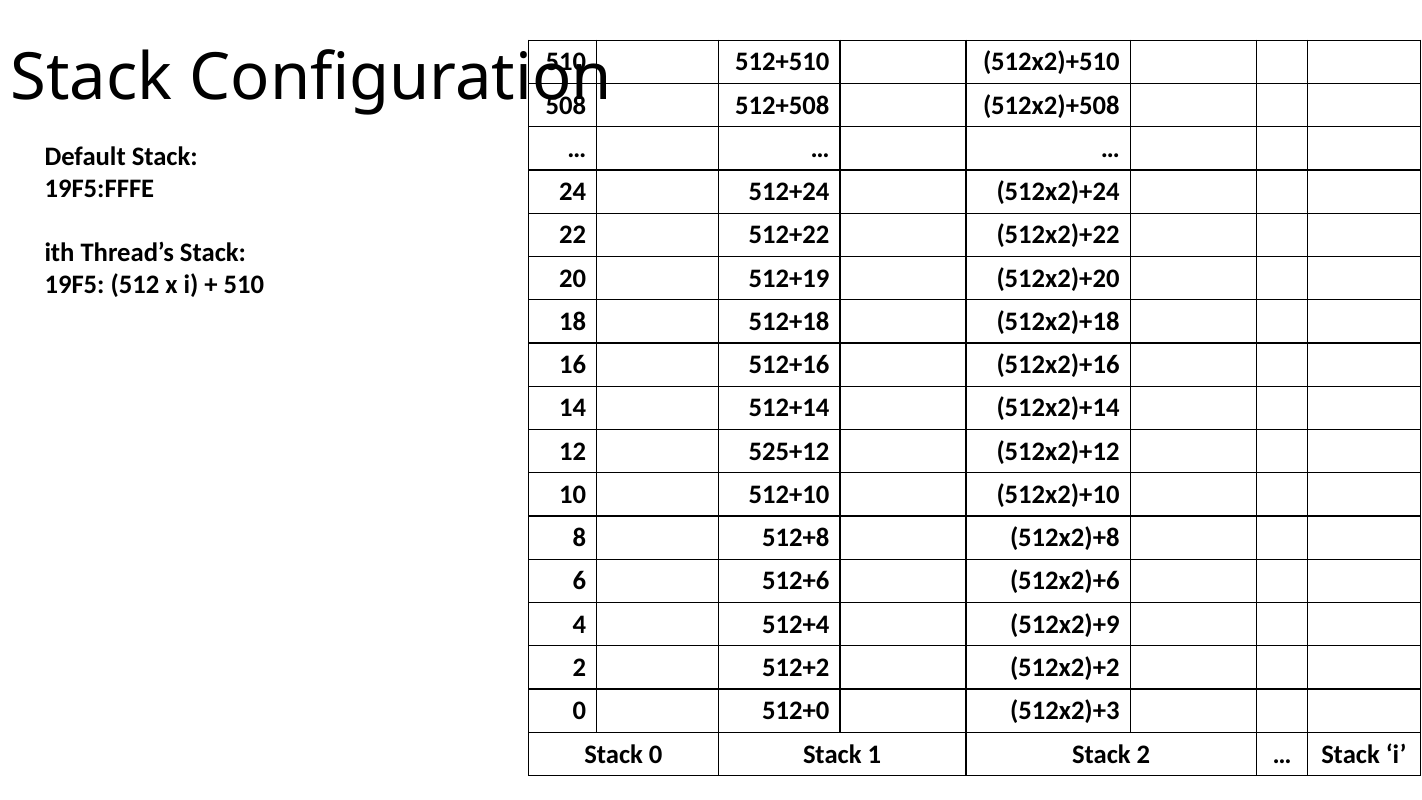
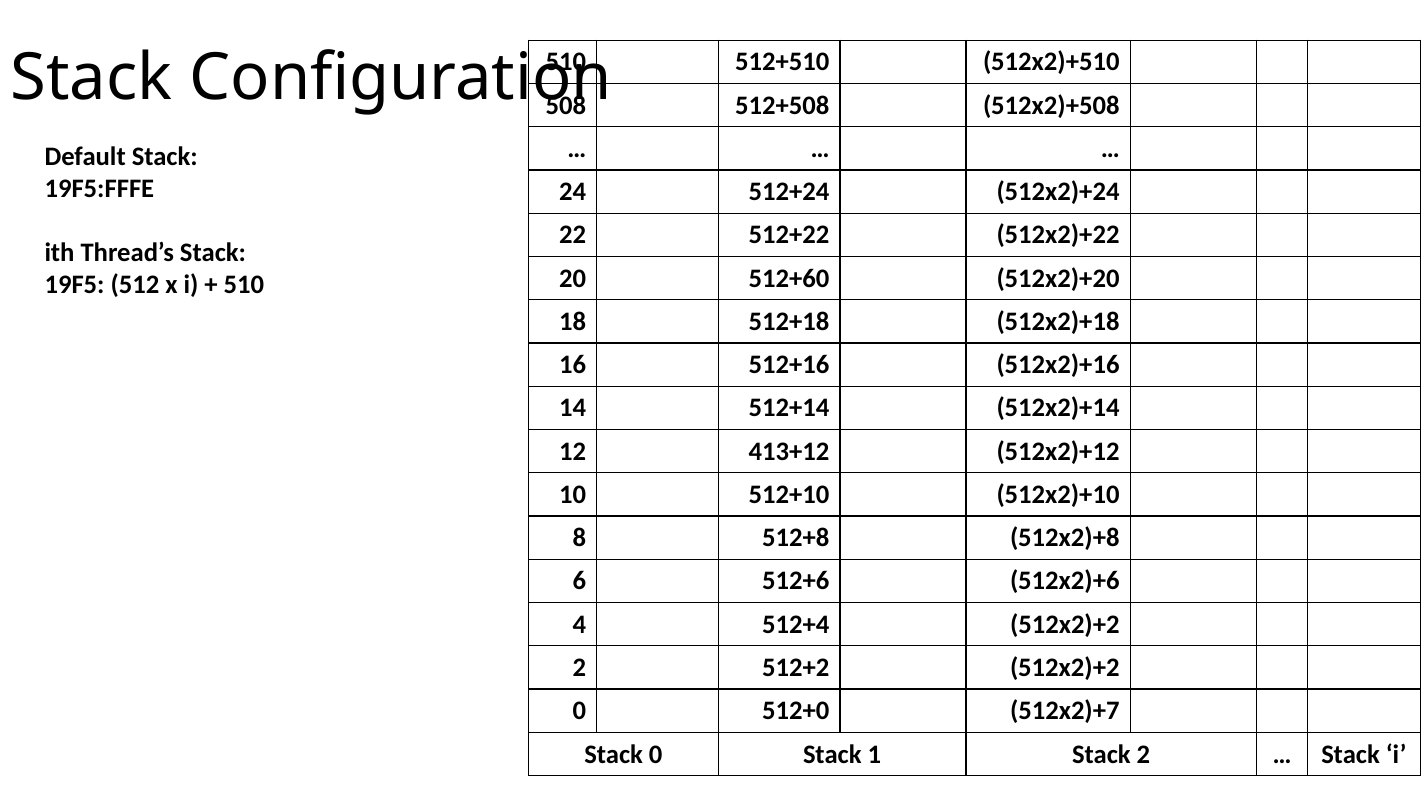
512+19: 512+19 -> 512+60 (789, 278)
525+12: 525+12 -> 413+12 (789, 451)
512+4 512x2)+9: 512x2)+9 -> 512x2)+2 (1065, 624)
512x2)+3: 512x2)+3 -> 512x2)+7 (1065, 711)
